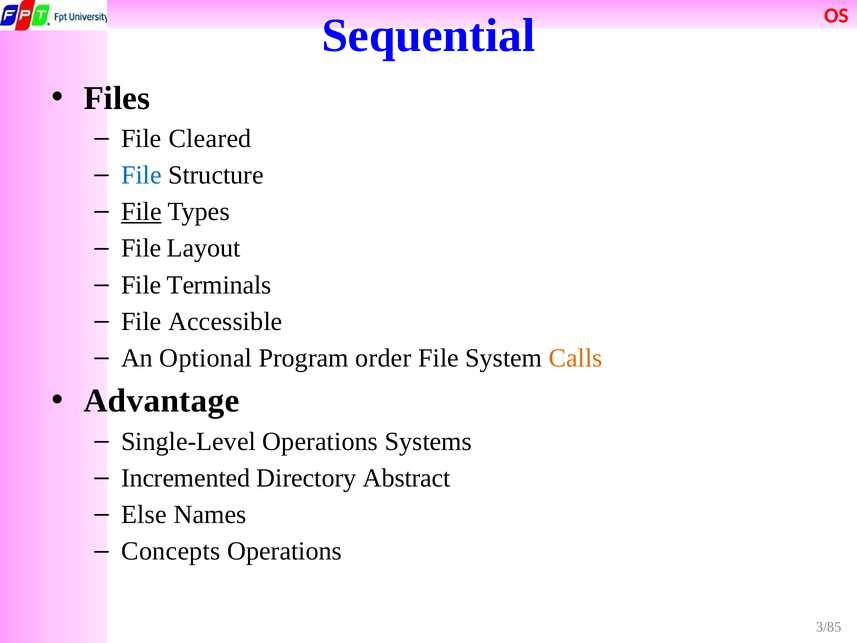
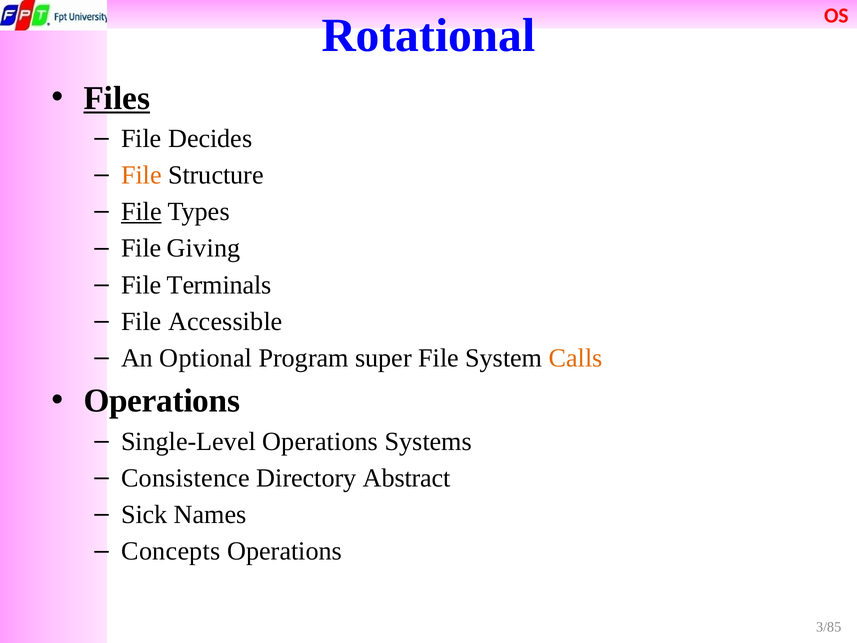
Sequential: Sequential -> Rotational (428, 35)
Files underline: none -> present (117, 98)
Cleared: Cleared -> Decides (210, 138)
File colour: blue -> orange (141, 175)
Layout: Layout -> Giving (204, 248)
order: order -> super (383, 358)
Advantage: Advantage -> Operations (162, 401)
Incremented: Incremented -> Consistence (185, 478)
Else: Else -> Sick (144, 514)
